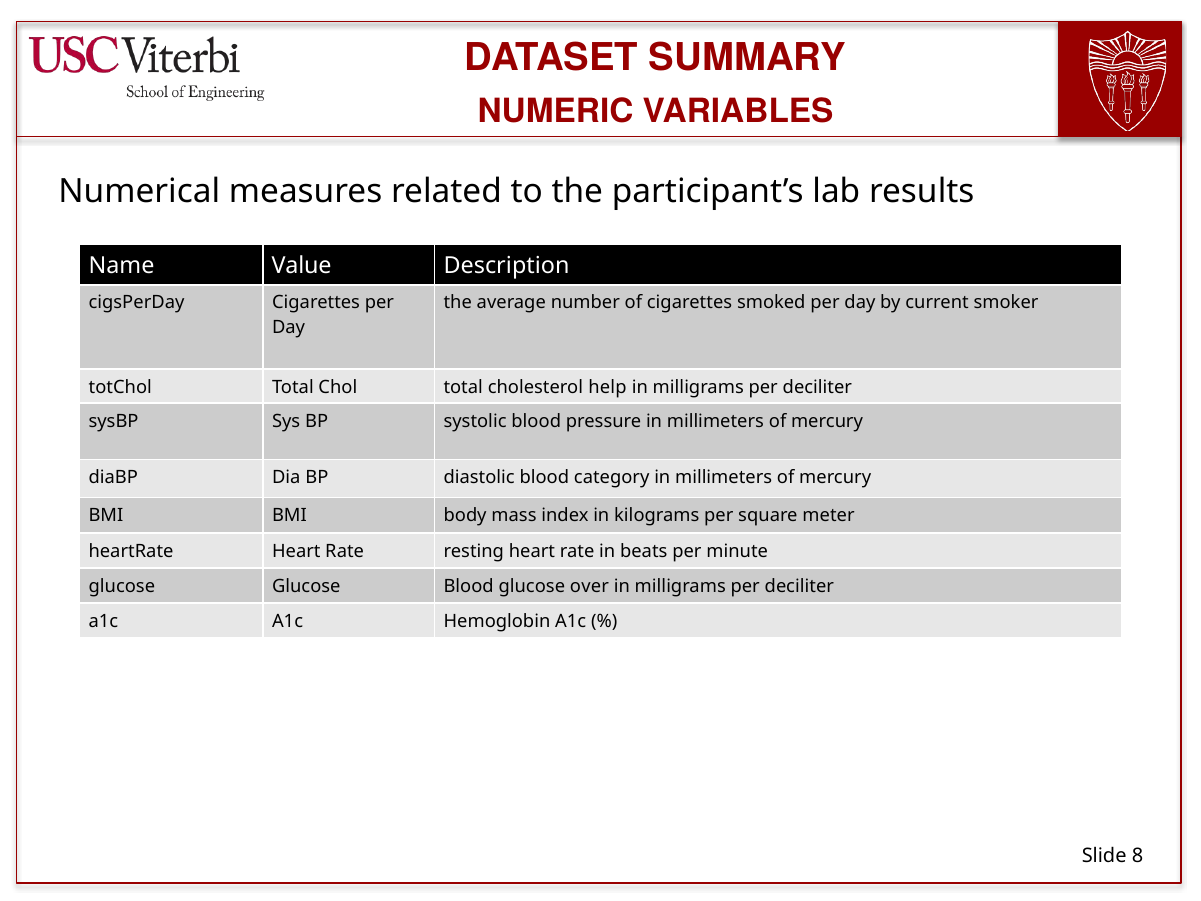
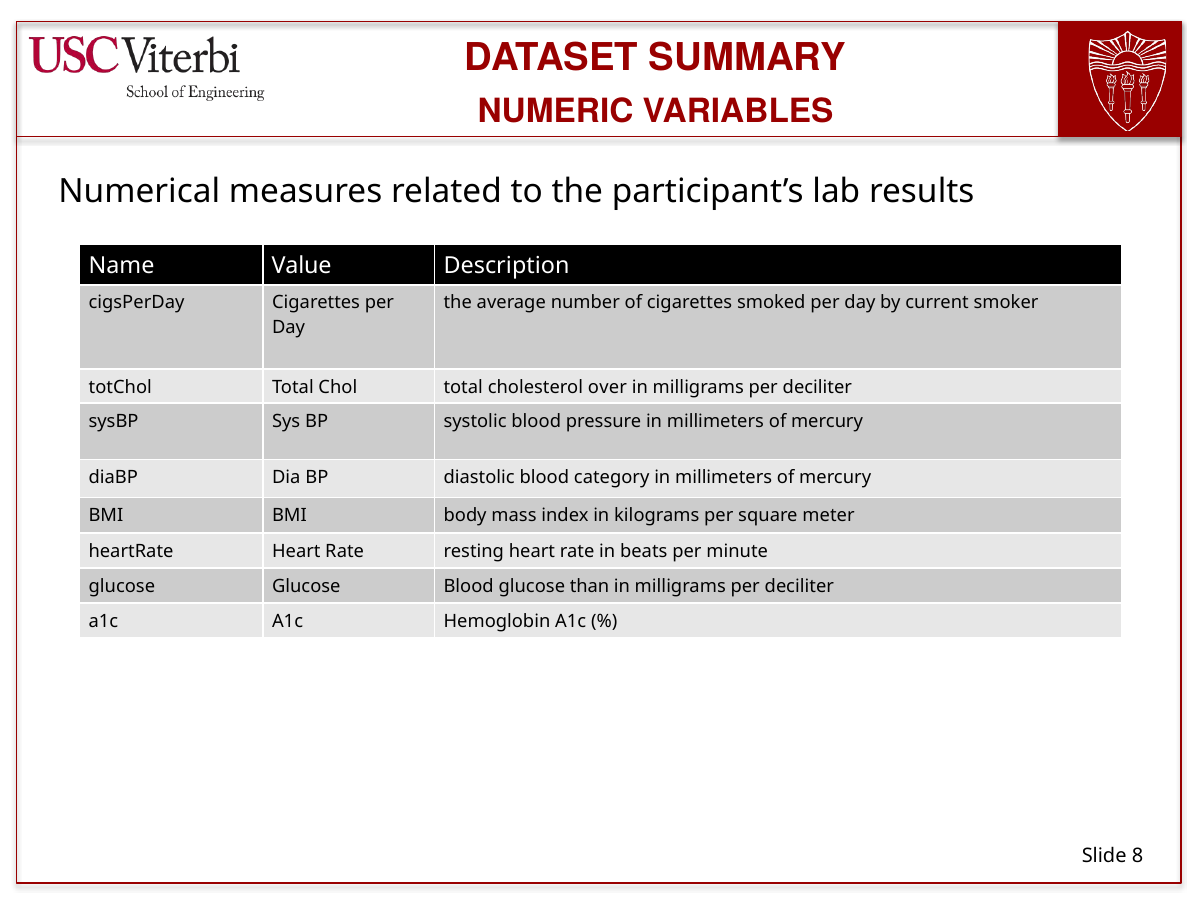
help: help -> over (607, 387)
over: over -> than (590, 586)
